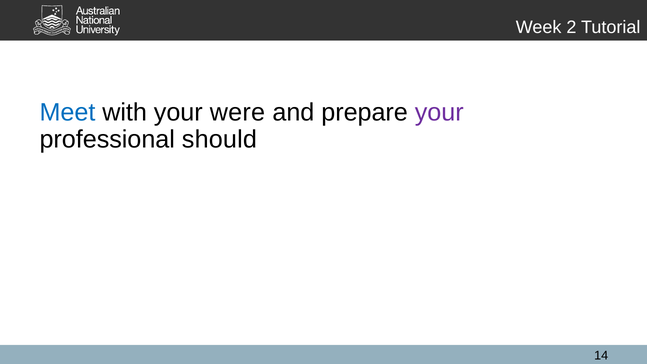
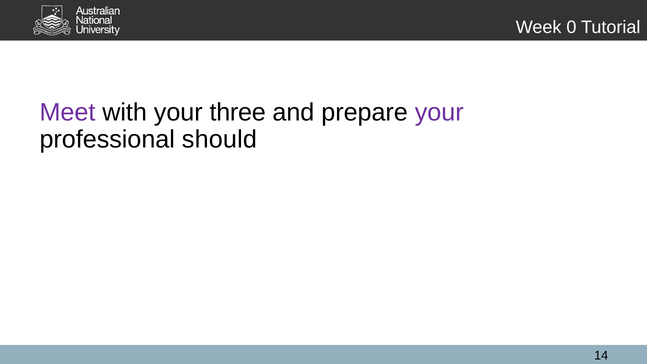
2: 2 -> 0 (571, 27)
Meet colour: blue -> purple (67, 112)
were: were -> three (238, 112)
